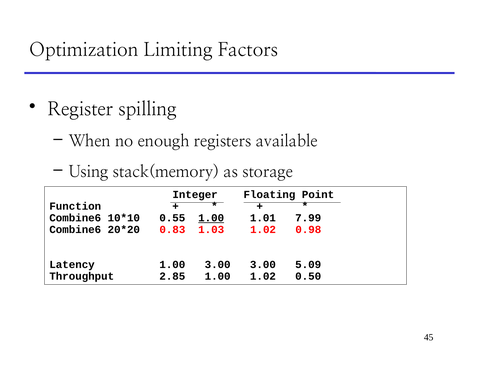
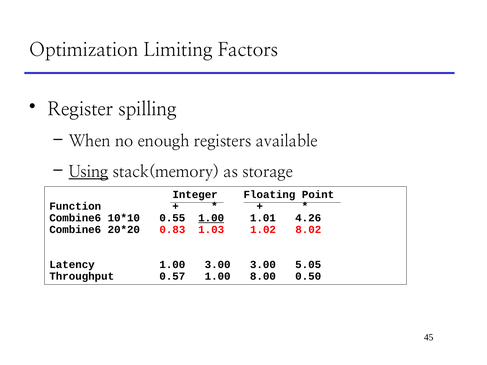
Using underline: none -> present (89, 172)
7.99: 7.99 -> 4.26 (308, 218)
0.98: 0.98 -> 8.02 (308, 230)
5.09: 5.09 -> 5.05 (308, 265)
2.85: 2.85 -> 0.57 (172, 277)
1.00 1.02: 1.02 -> 8.00 (263, 277)
